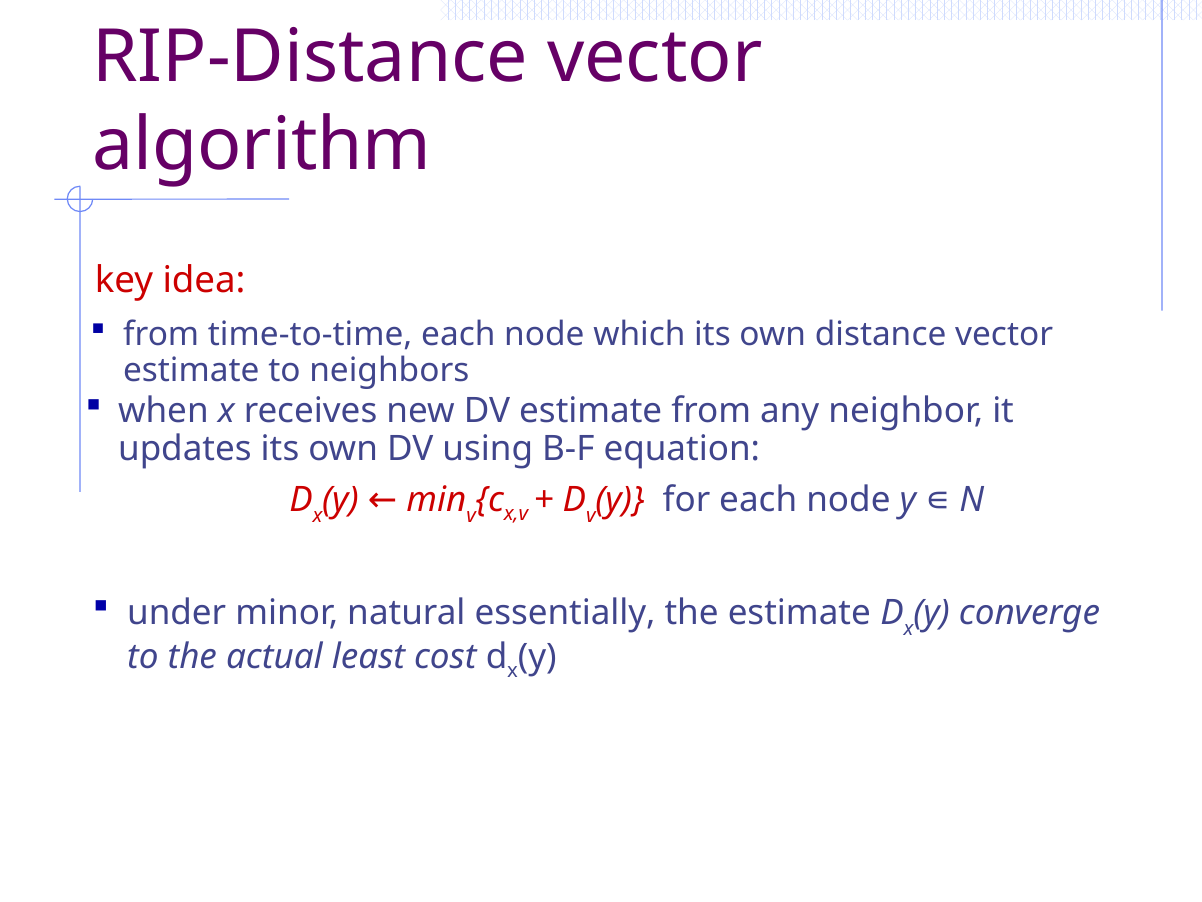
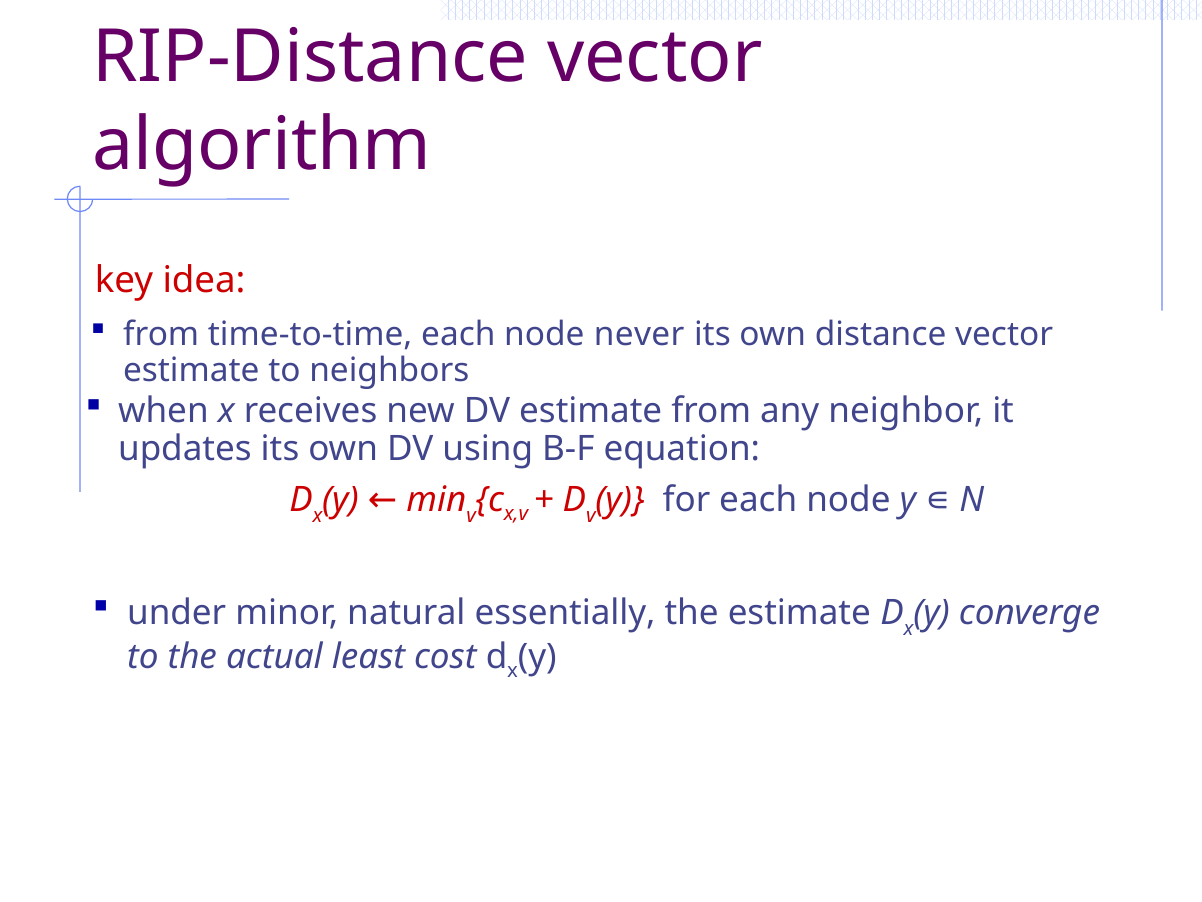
which: which -> never (639, 334)
